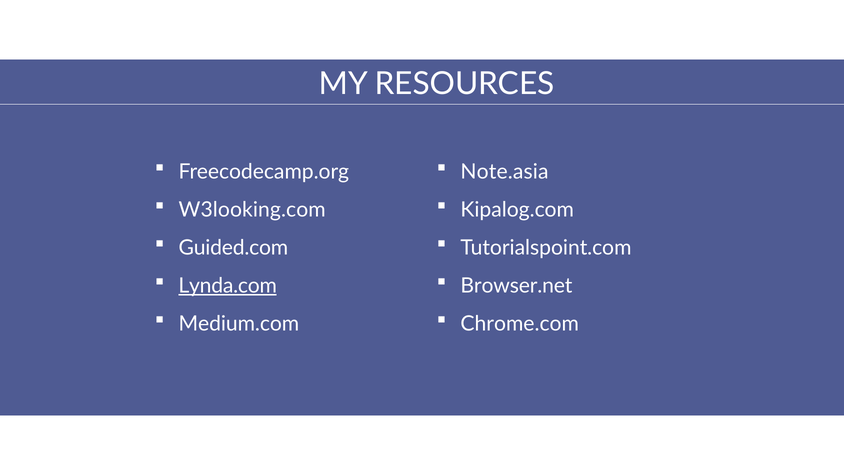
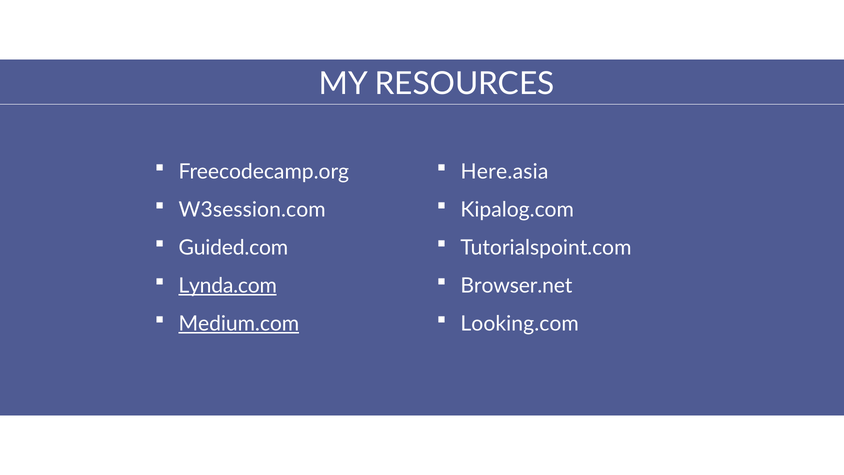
Note.asia: Note.asia -> Here.asia (504, 171)
W3looking.com: W3looking.com -> W3session.com (252, 209)
Medium.com underline: none -> present (239, 323)
Chrome.com: Chrome.com -> Looking.com (520, 323)
